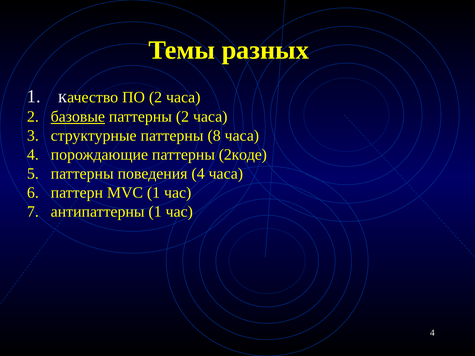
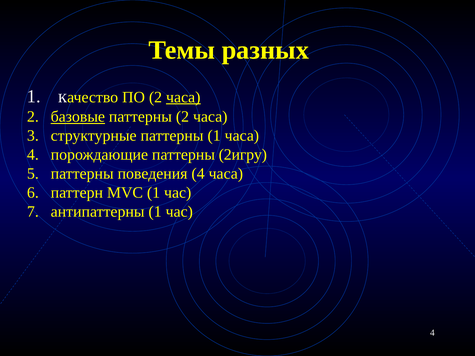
часа underline: none -> present (183, 97)
паттерны 8: 8 -> 1 (214, 136)
2коде: 2коде -> 2игру (243, 155)
